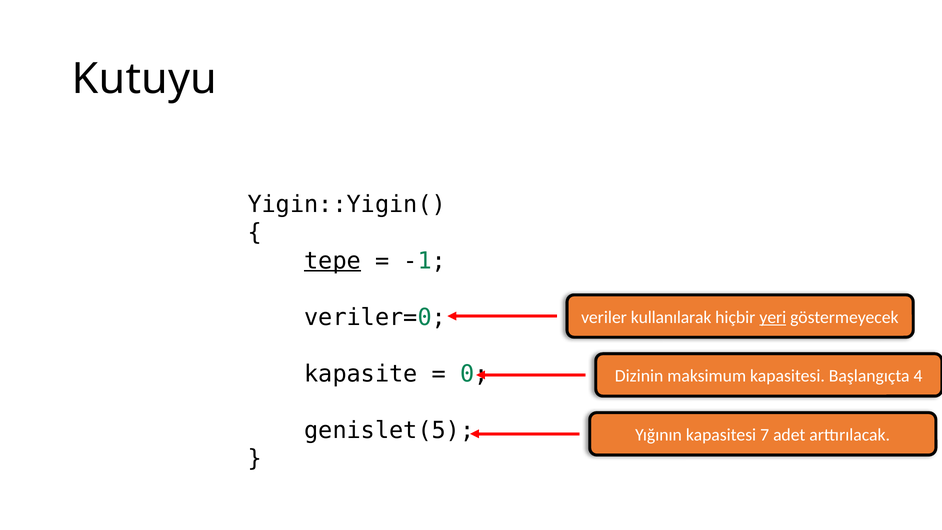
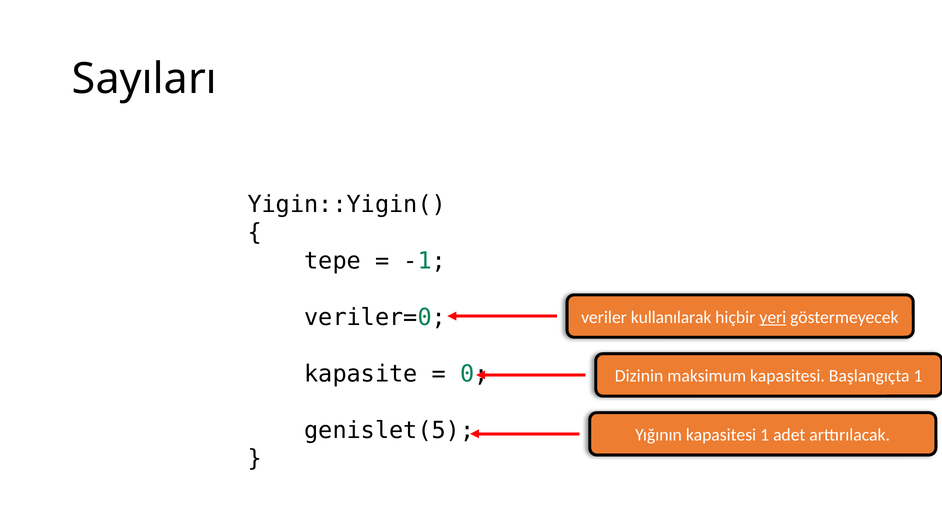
Kutuyu: Kutuyu -> Sayıları (144, 79)
tepe underline: present -> none (333, 261)
Başlangıçta 4: 4 -> 1 (918, 376)
kapasitesi 7: 7 -> 1 (765, 435)
